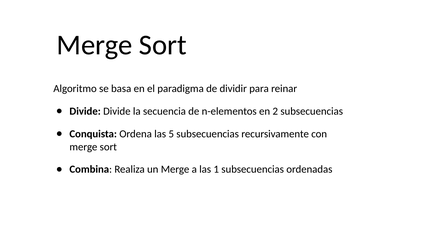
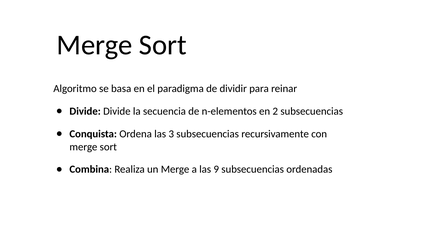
5: 5 -> 3 (171, 134)
1: 1 -> 9 (216, 169)
